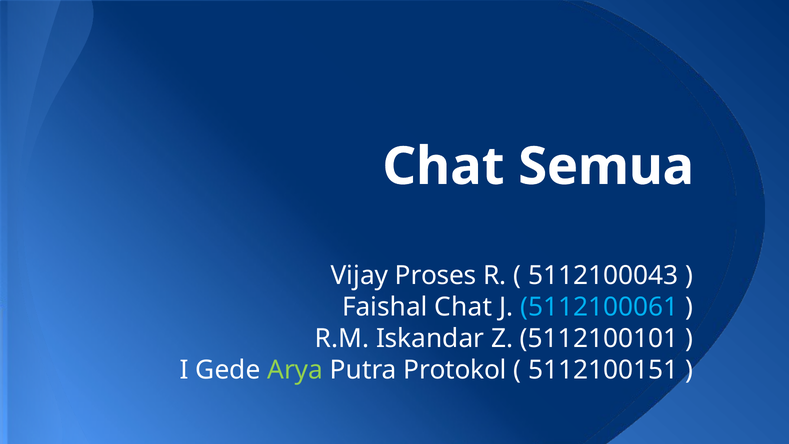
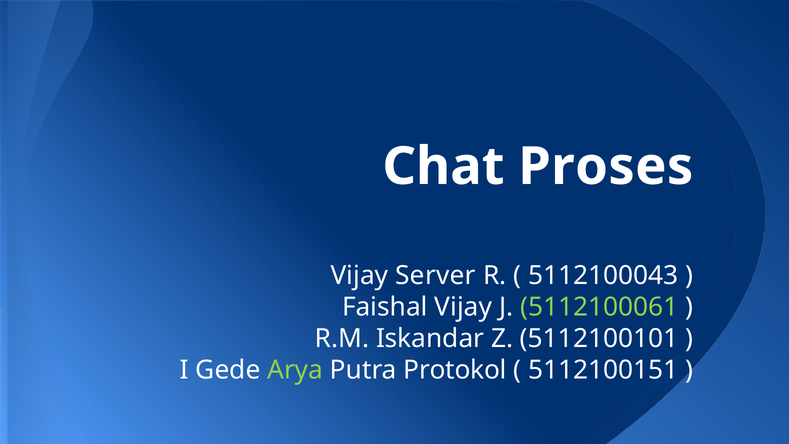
Semua: Semua -> Proses (606, 167)
Proses: Proses -> Server (435, 275)
Faishal Chat: Chat -> Vijay (463, 307)
5112100061 colour: light blue -> light green (599, 307)
